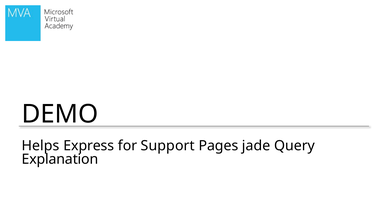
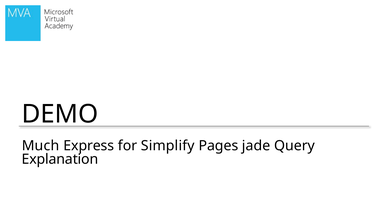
Helps: Helps -> Much (41, 145)
Support: Support -> Simplify (168, 145)
